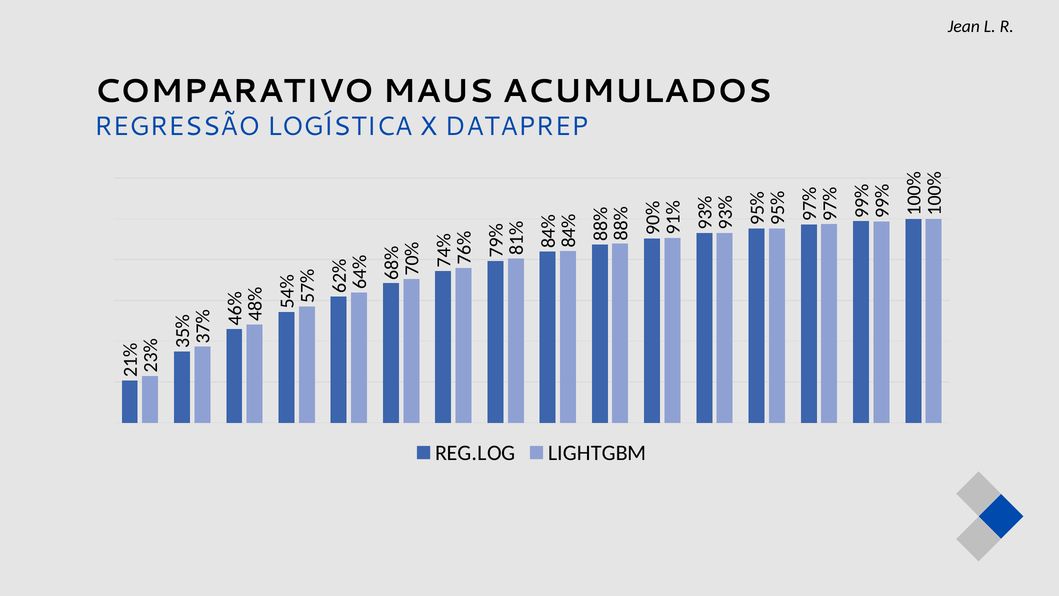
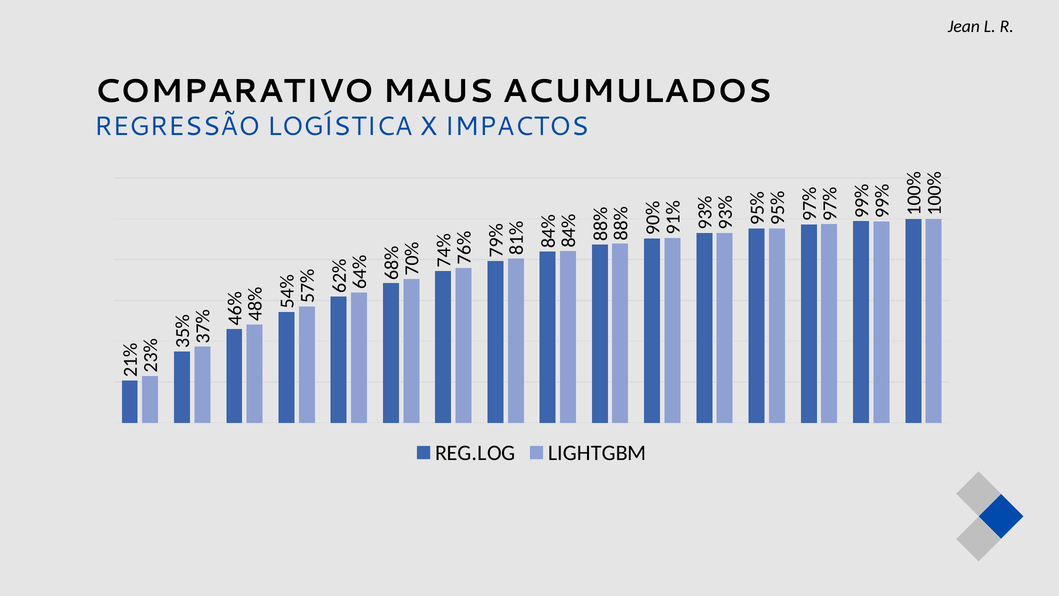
DATAPREP: DATAPREP -> IMPACTOS (517, 126)
